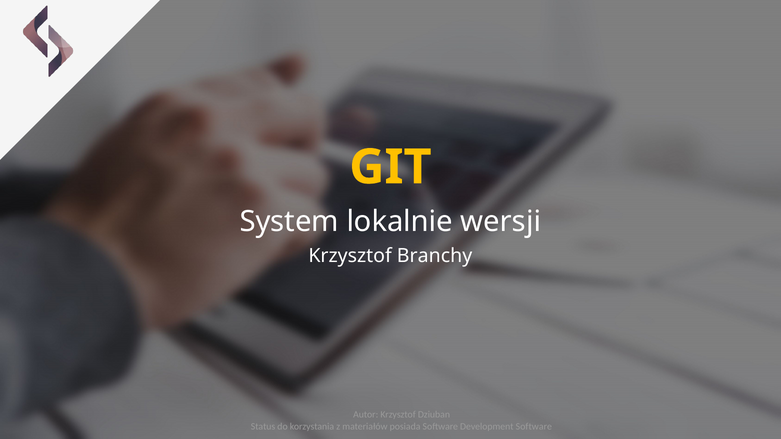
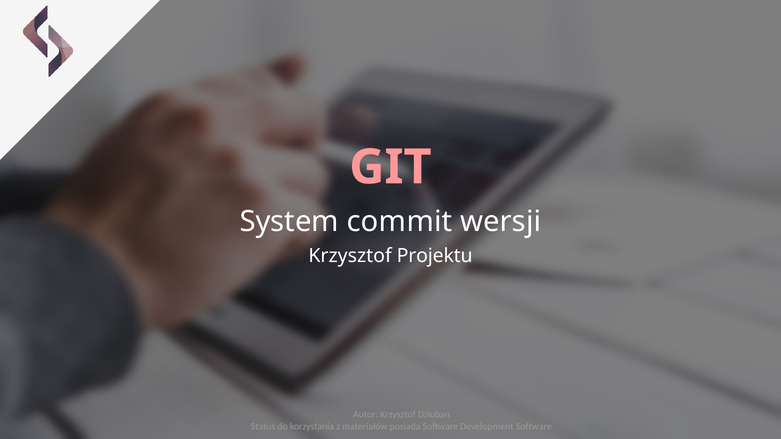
GIT colour: yellow -> pink (390, 167)
lokalnie: lokalnie -> commit (400, 222)
Branchy: Branchy -> Projektu (435, 256)
